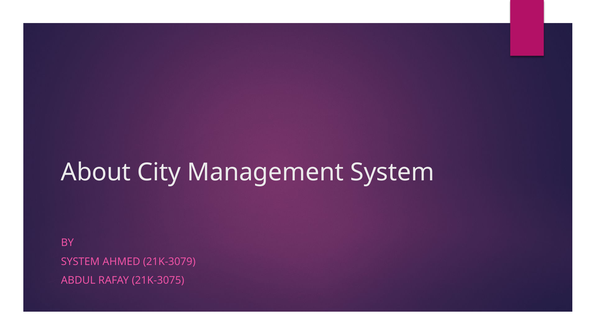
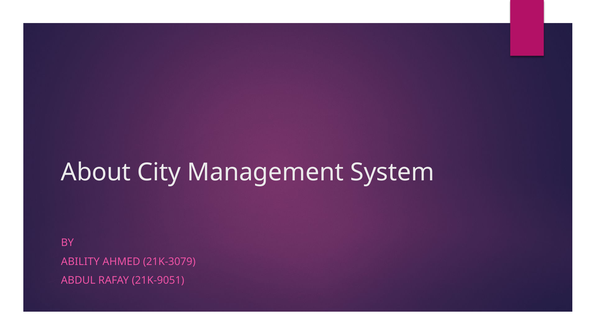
SYSTEM: SYSTEM -> ABILITY (80, 262)
21K-3075: 21K-3075 -> 21K-9051 (158, 281)
